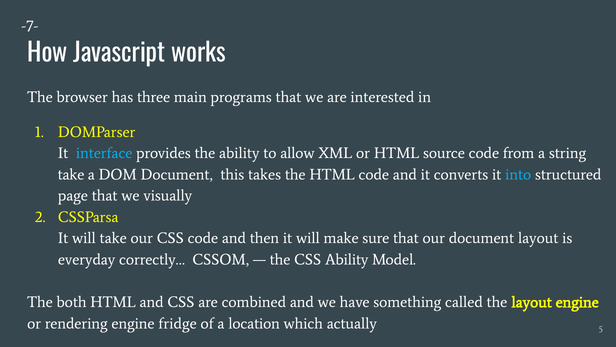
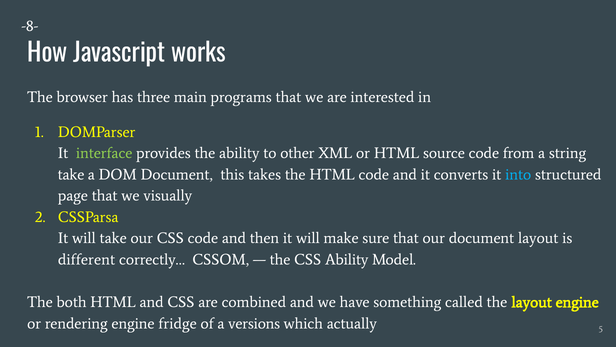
-7-: -7- -> -8- (30, 26)
interface colour: light blue -> light green (104, 153)
allow: allow -> other (297, 153)
everyday: everyday -> different (87, 259)
location: location -> versions (254, 323)
